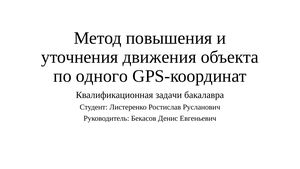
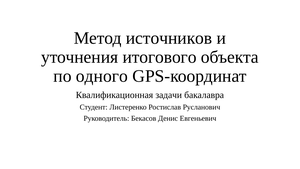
повышения: повышения -> источников (169, 38)
движения: движения -> итогового (160, 57)
